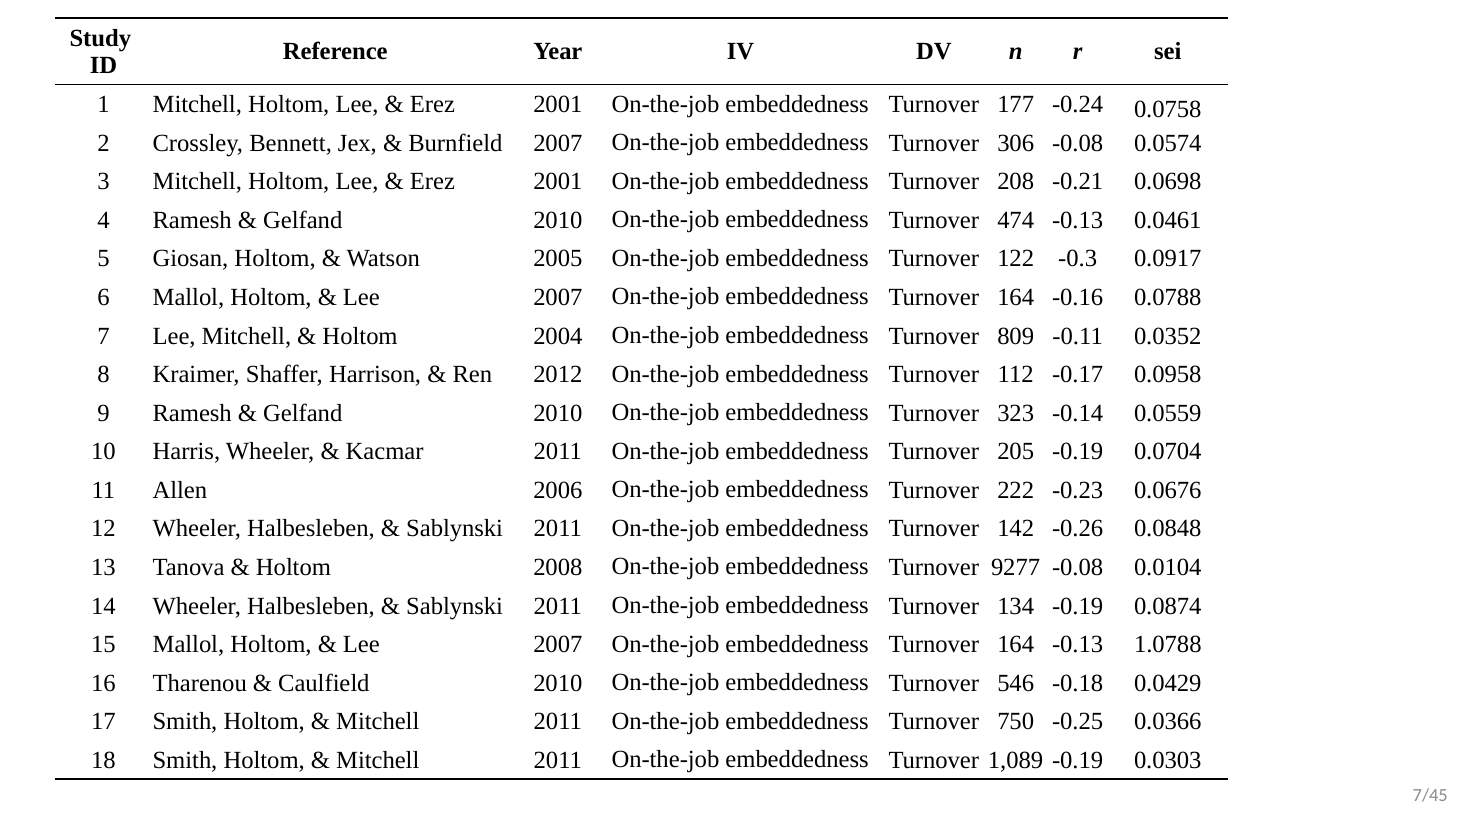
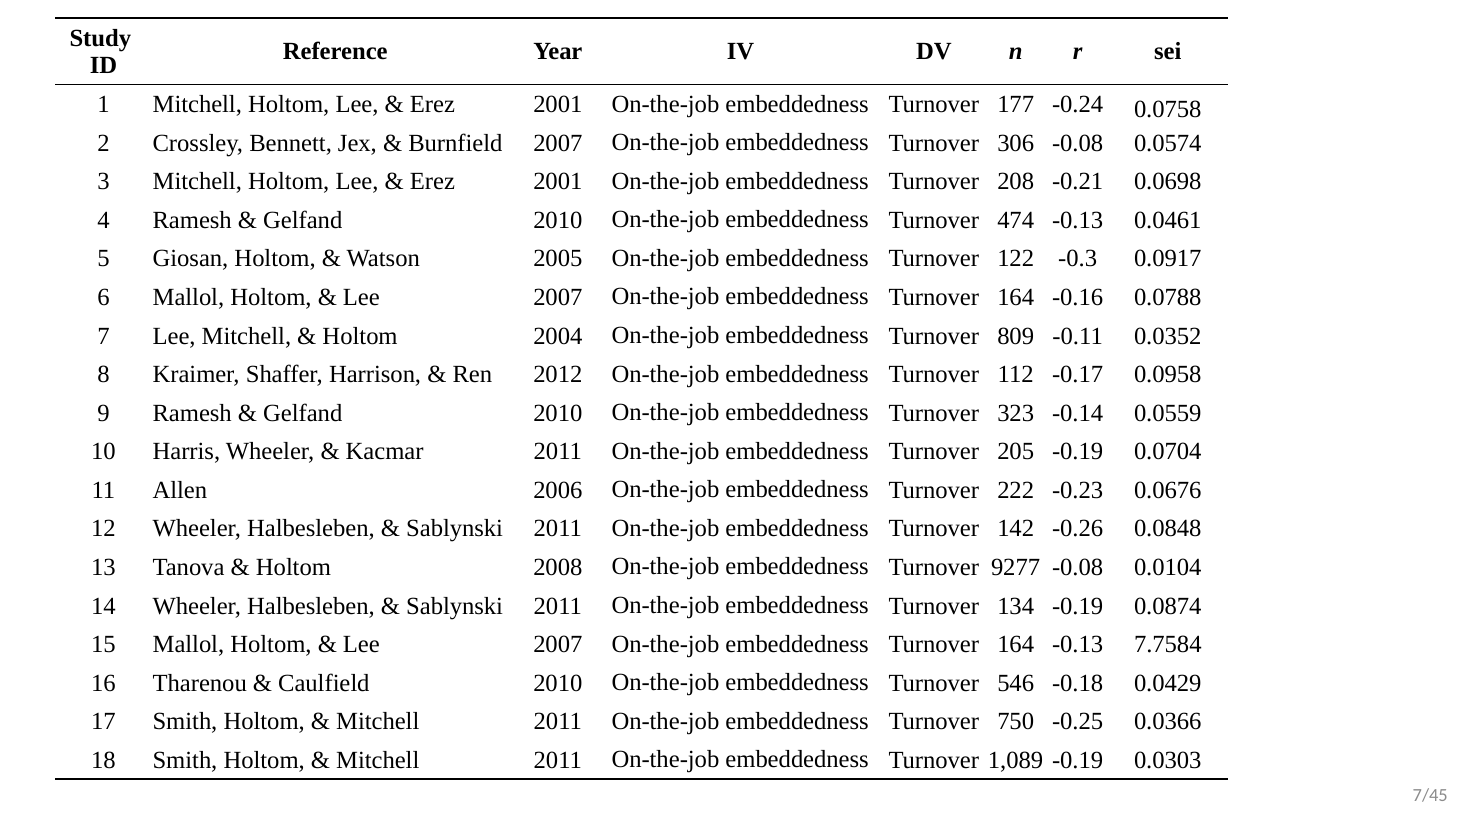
1.0788: 1.0788 -> 7.7584 (1168, 644)
